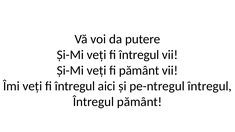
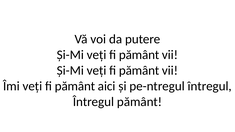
întregul: întregul -> pământ (139, 55)
Îmi veți fi întregul: întregul -> pământ (75, 86)
